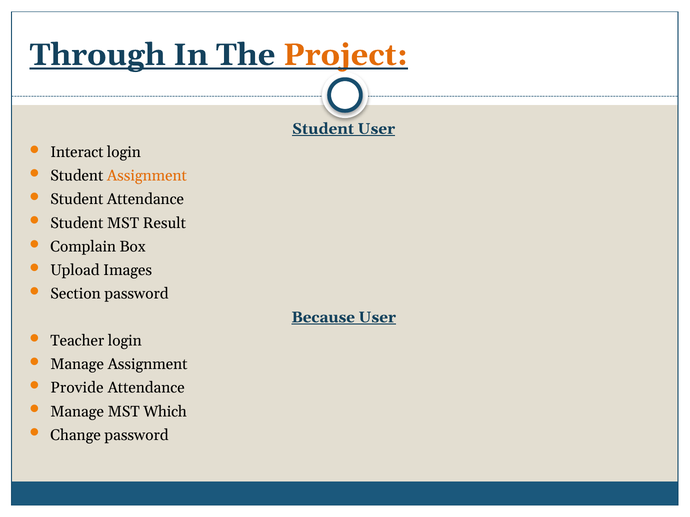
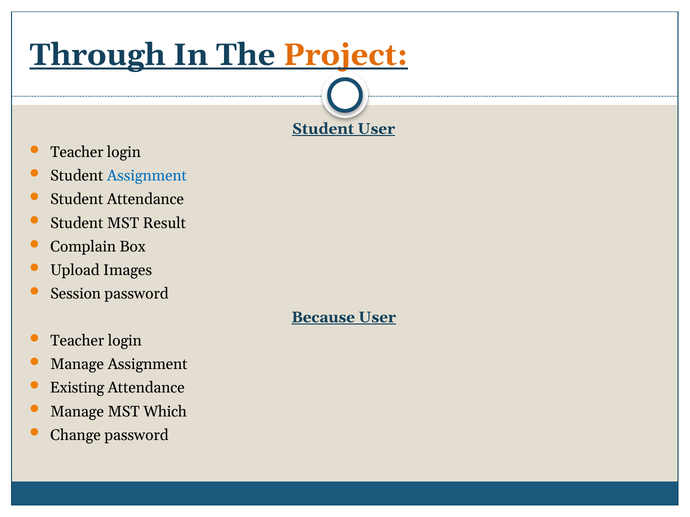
Interact: Interact -> Teacher (77, 152)
Assignment colour: orange -> blue (147, 176)
Section: Section -> Session (76, 294)
Provide: Provide -> Existing (77, 388)
